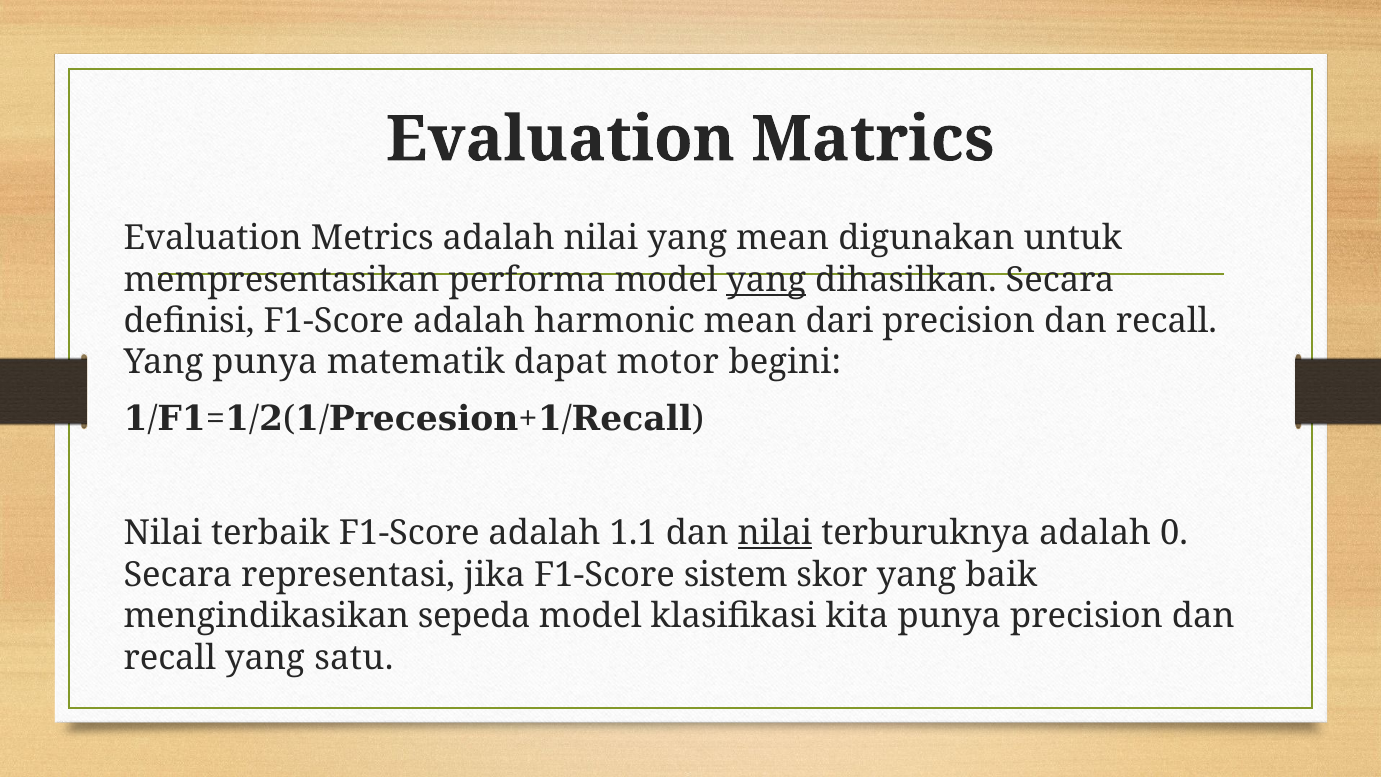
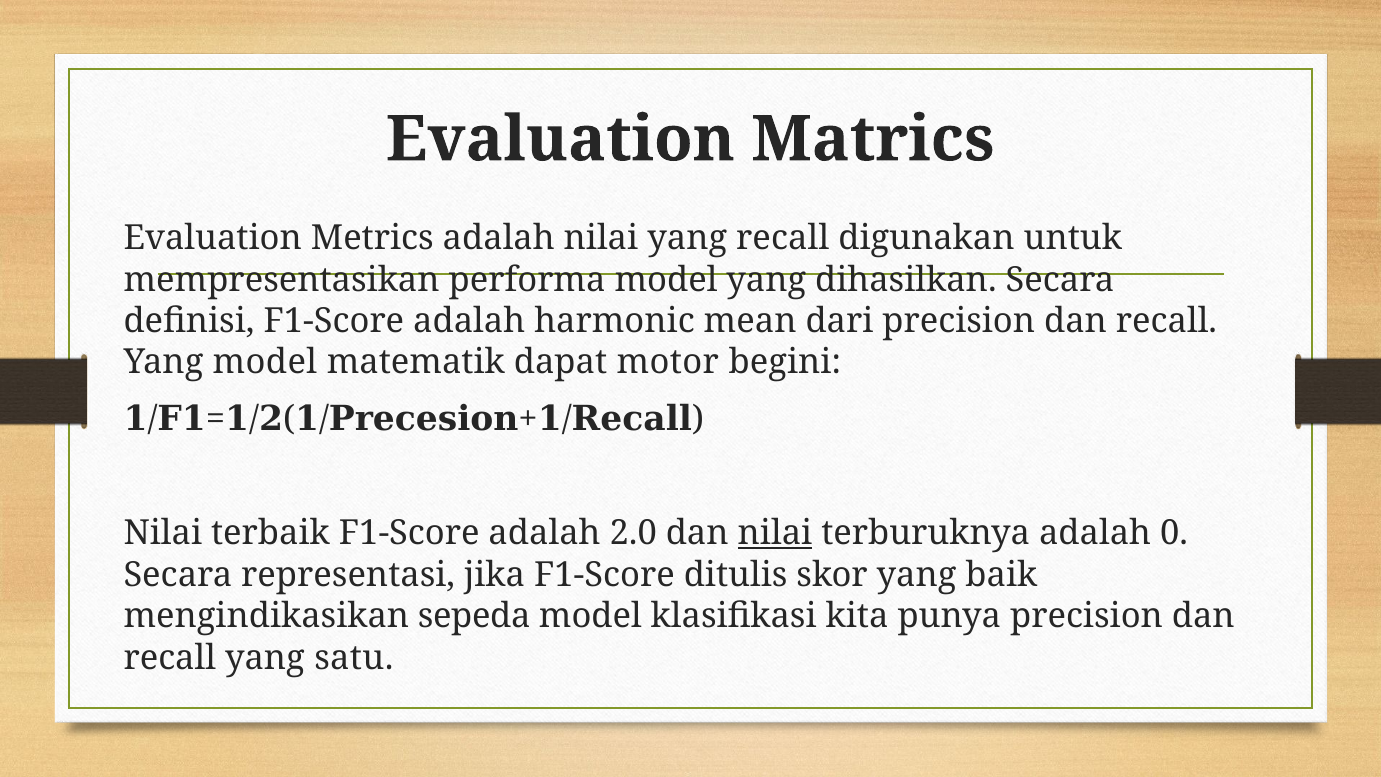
yang mean: mean -> recall (783, 238)
yang underline: present -> none (766, 280)
Yang punya: punya -> model (265, 362)
1.1: 1.1 -> 2.0 (633, 533)
sistem: sistem -> ditulis (736, 575)
